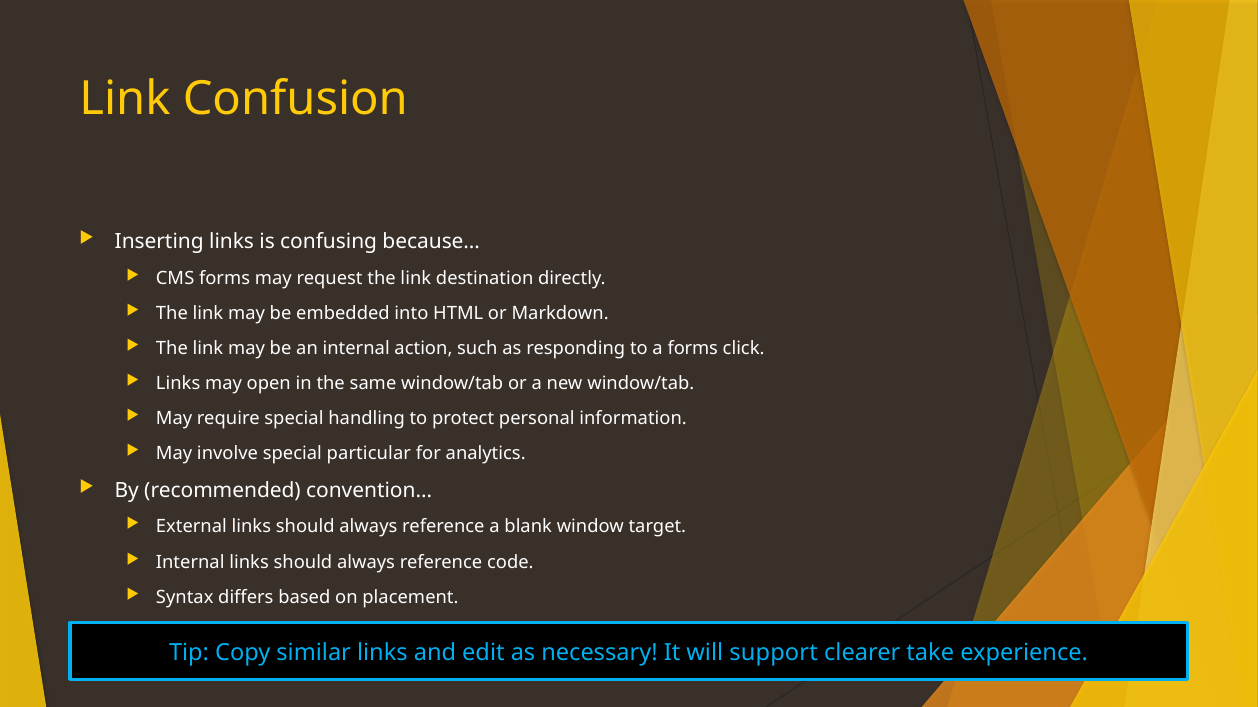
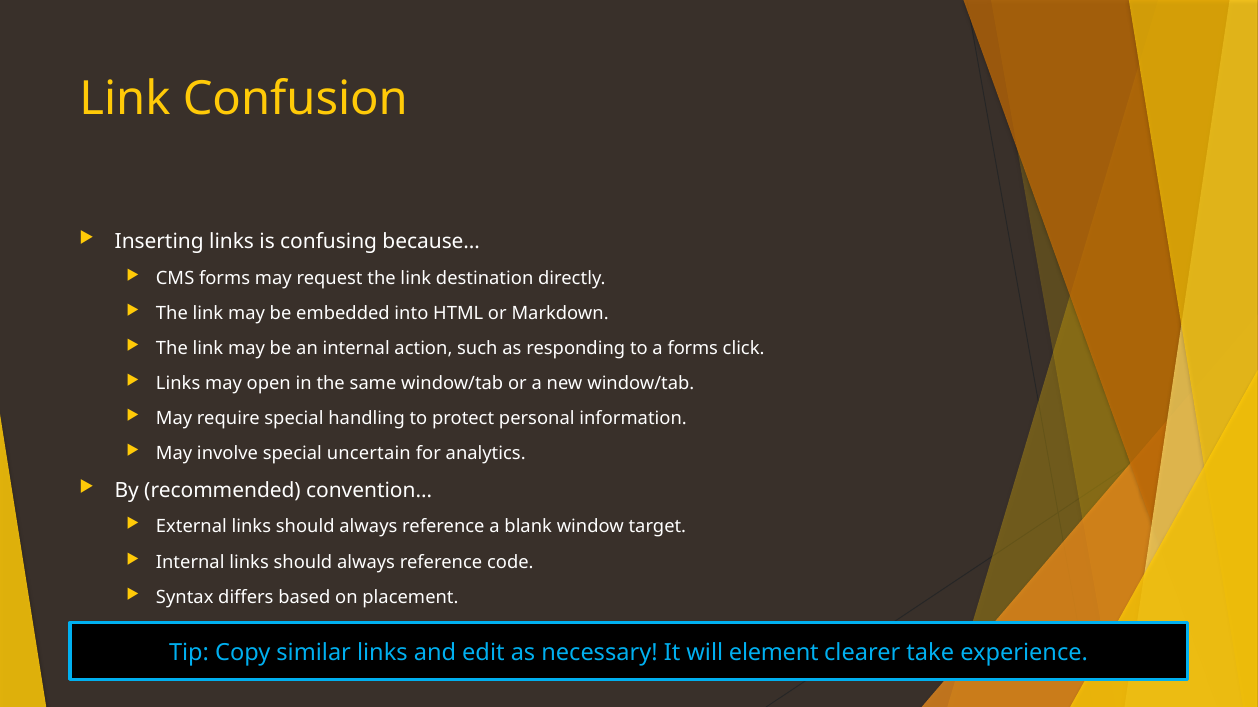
particular: particular -> uncertain (369, 454)
support: support -> element (774, 653)
